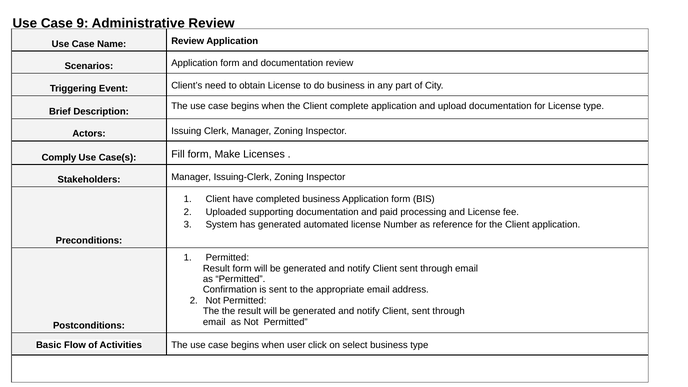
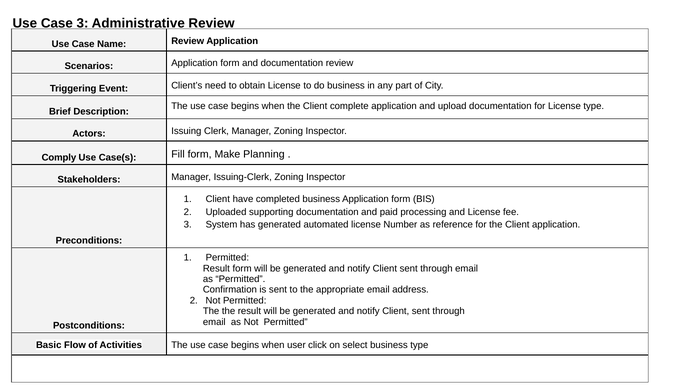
Case 9: 9 -> 3 (83, 23)
Licenses: Licenses -> Planning (264, 154)
